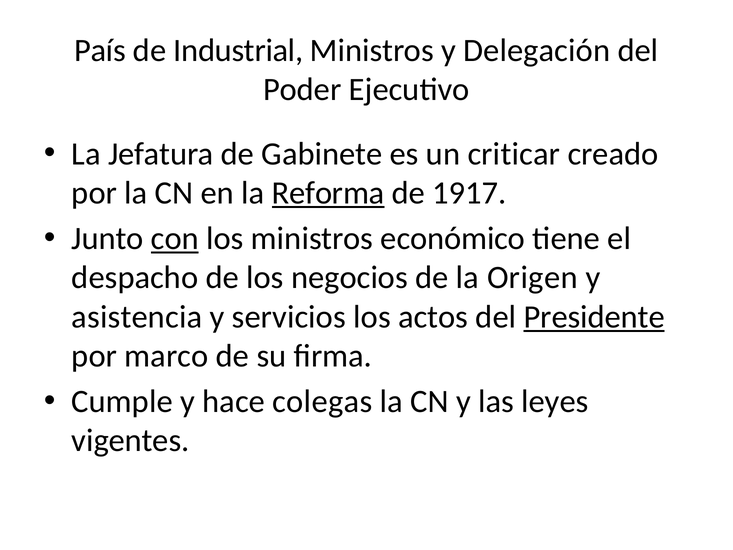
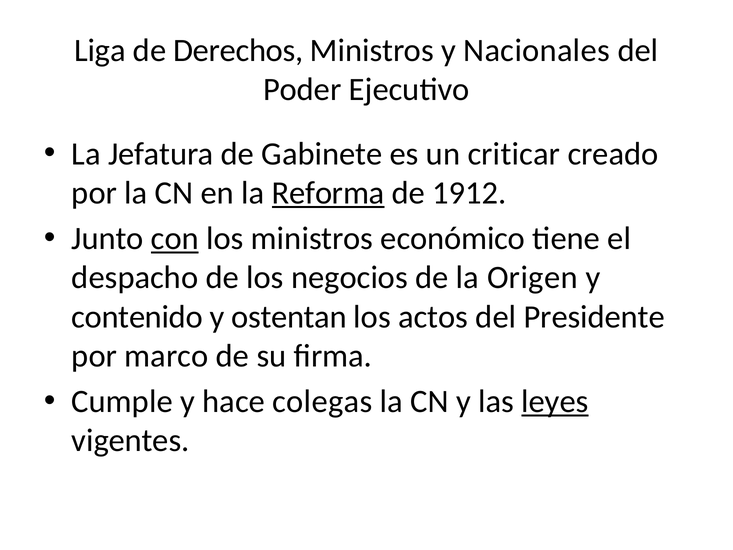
País: País -> Liga (100, 51)
Industrial: Industrial -> Derechos (238, 51)
Delegación: Delegación -> Nacionales (537, 51)
1917: 1917 -> 1912 (470, 193)
asistencia: asistencia -> contenido (137, 317)
servicios: servicios -> ostentan (289, 317)
Presidente underline: present -> none (594, 317)
leyes underline: none -> present (555, 401)
